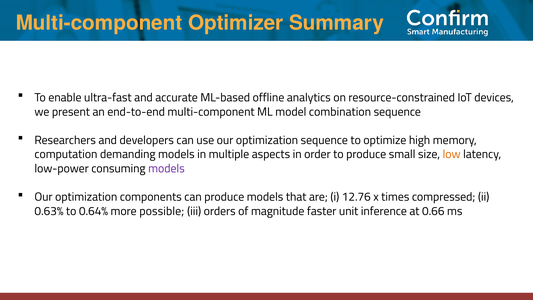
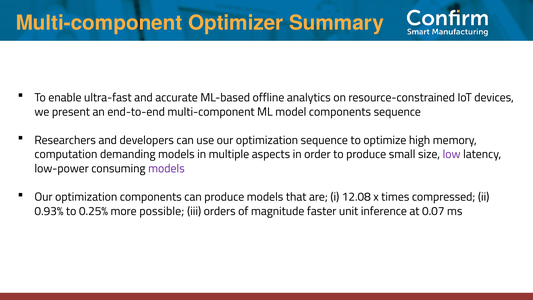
model combination: combination -> components (340, 112)
low colour: orange -> purple (452, 154)
12.76: 12.76 -> 12.08 (356, 197)
0.63%: 0.63% -> 0.93% (49, 211)
0.64%: 0.64% -> 0.25% (93, 211)
0.66: 0.66 -> 0.07 (433, 211)
